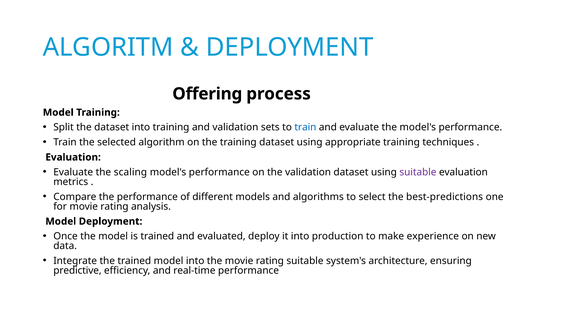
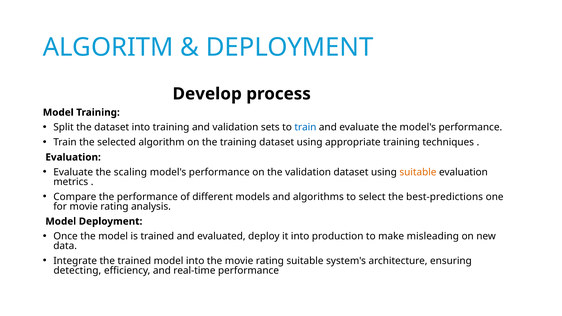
Offering: Offering -> Develop (207, 94)
suitable colour: purple -> orange (418, 172)
experience: experience -> misleading (433, 236)
predictive: predictive -> detecting (77, 271)
